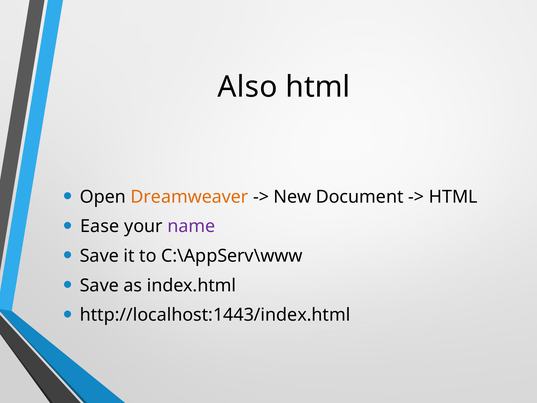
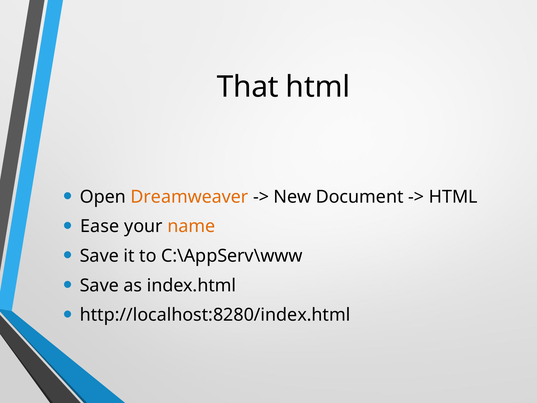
Also: Also -> That (248, 87)
name colour: purple -> orange (191, 226)
http://localhost:1443/index.html: http://localhost:1443/index.html -> http://localhost:8280/index.html (215, 315)
